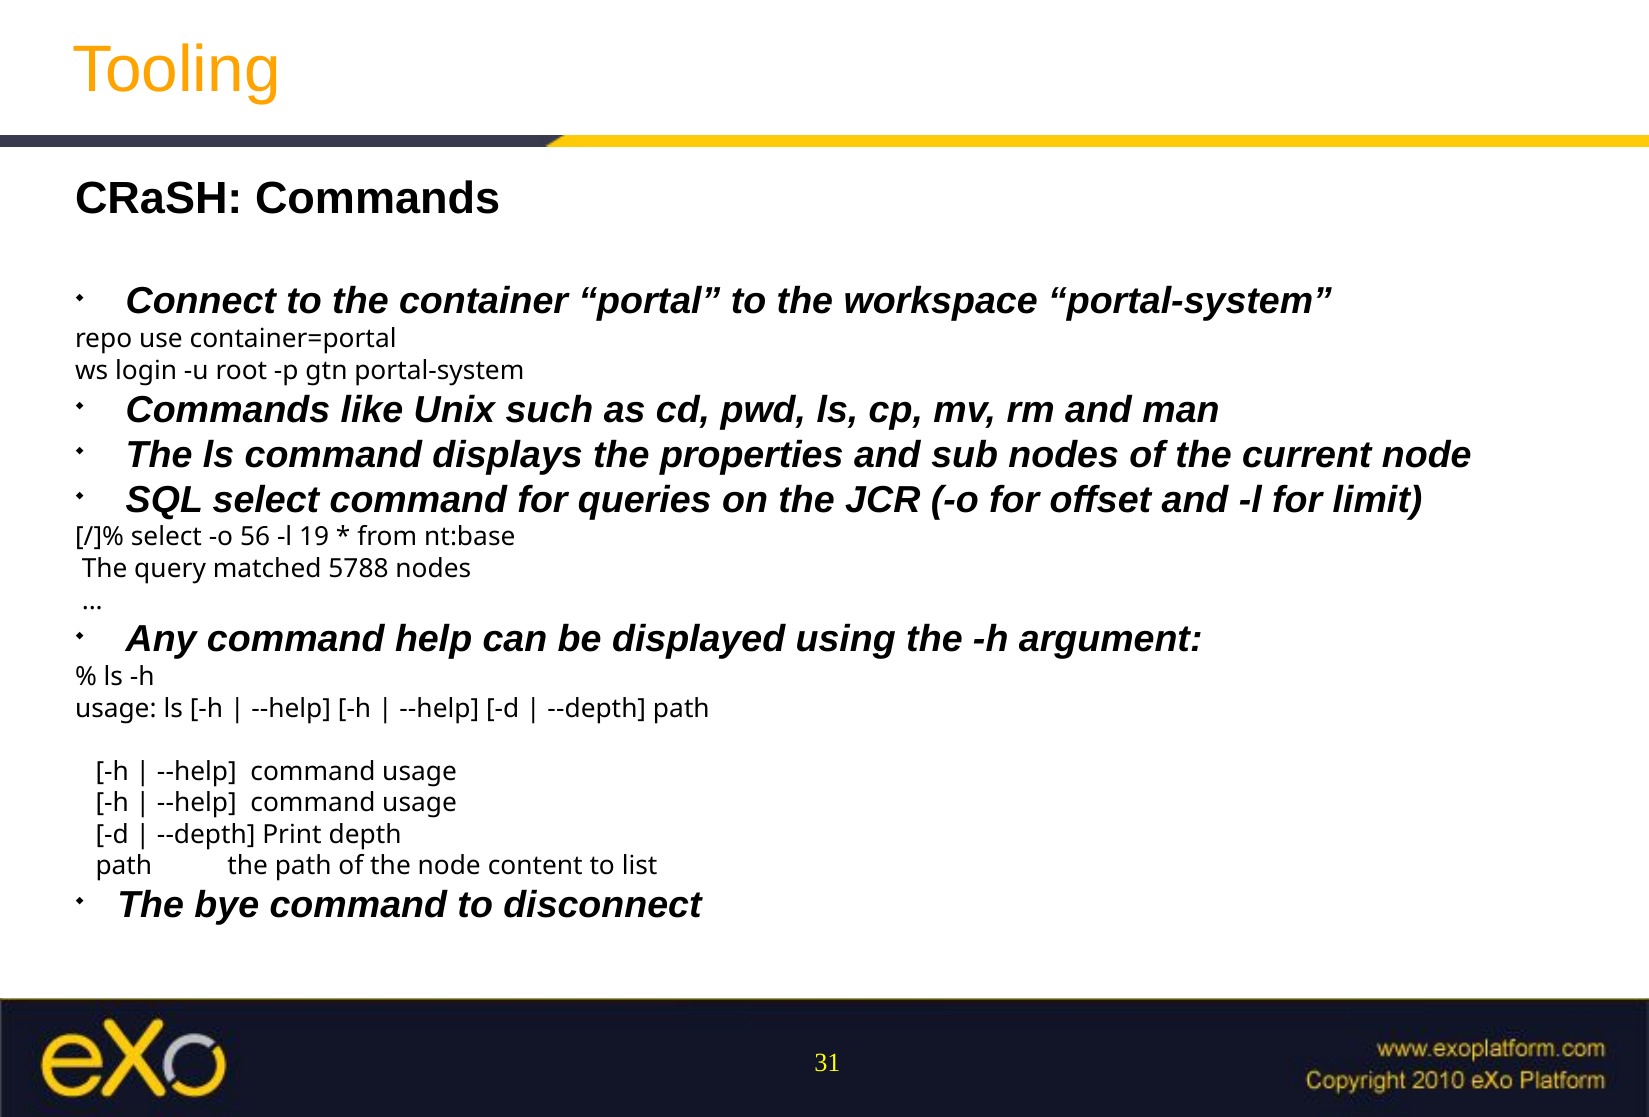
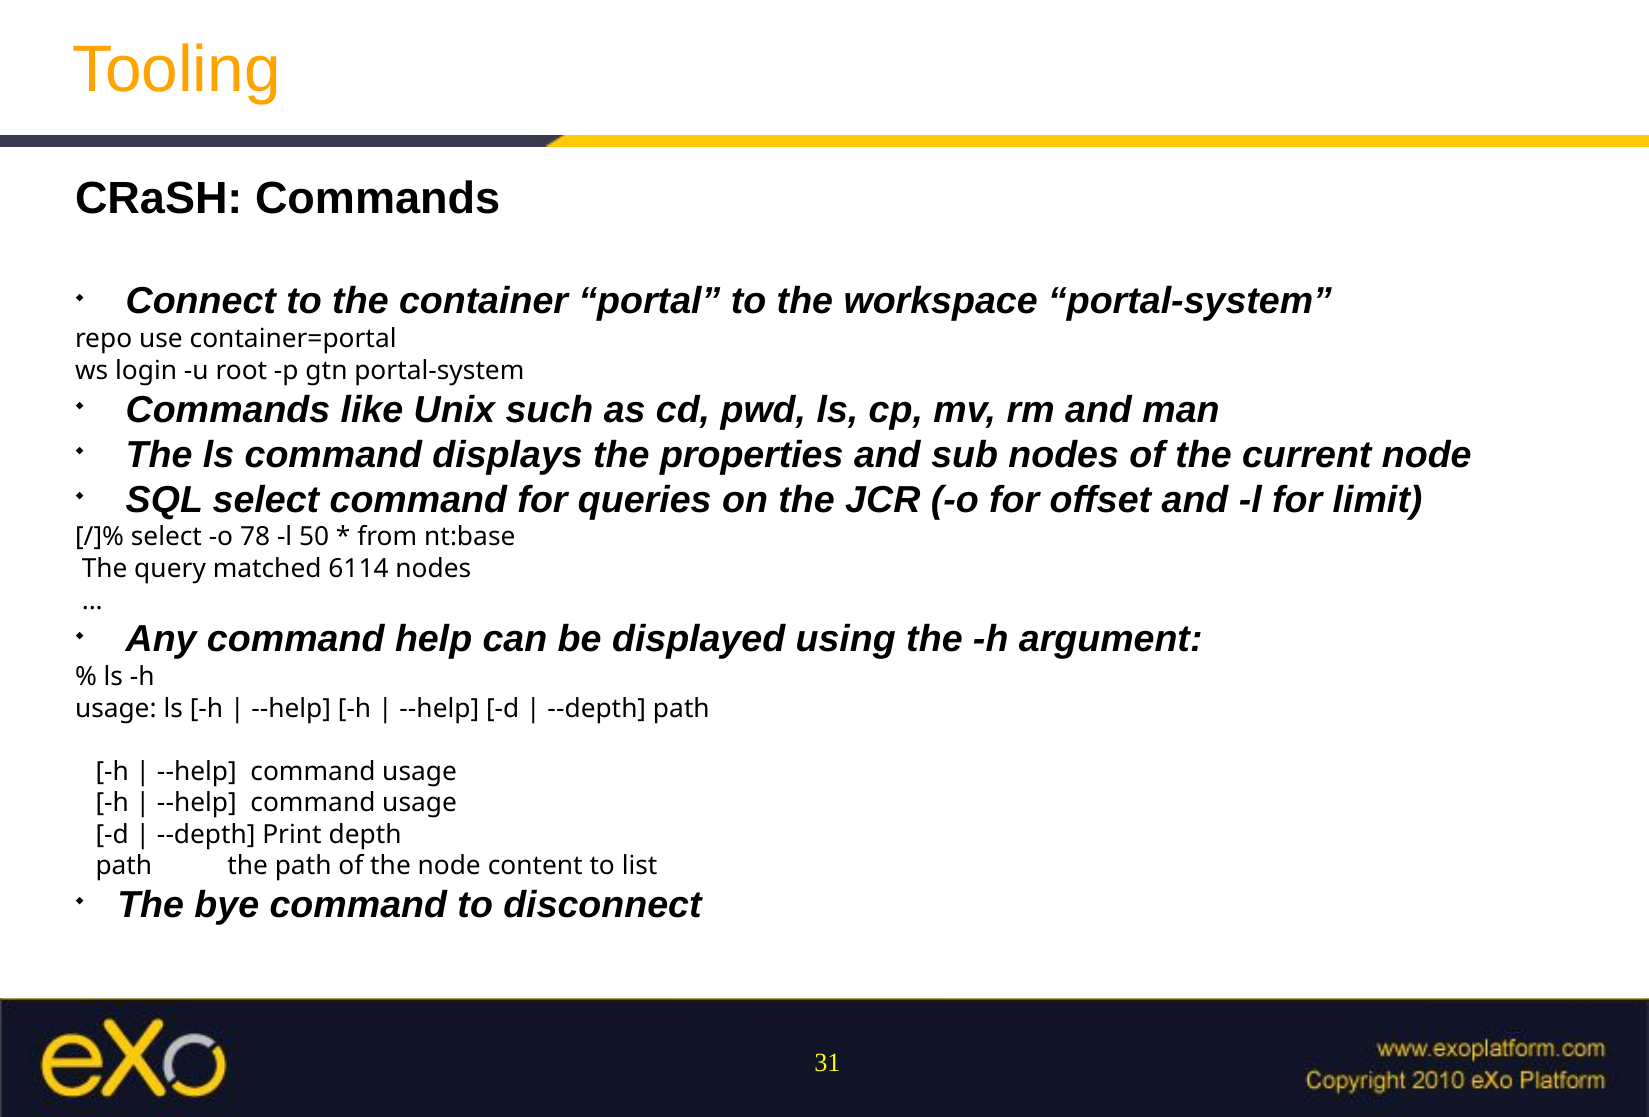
56: 56 -> 78 (255, 537)
19: 19 -> 50 (314, 537)
5788: 5788 -> 6114 (359, 569)
